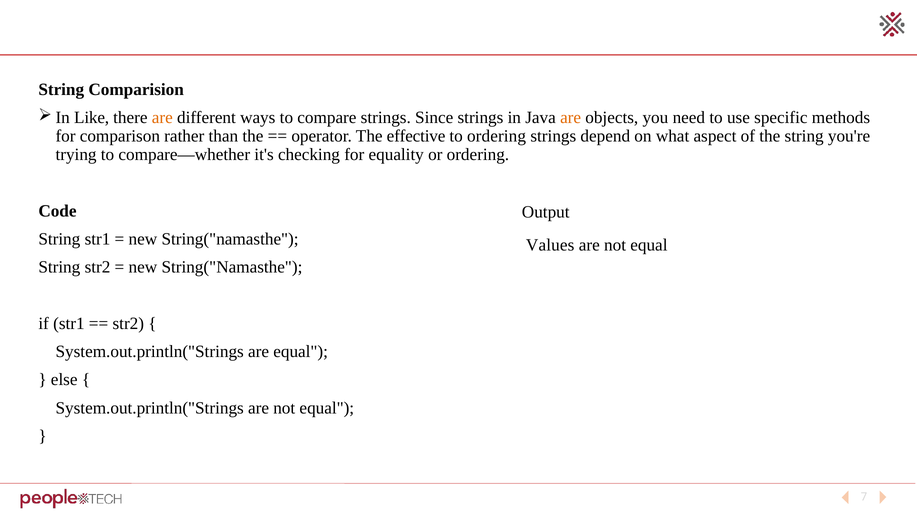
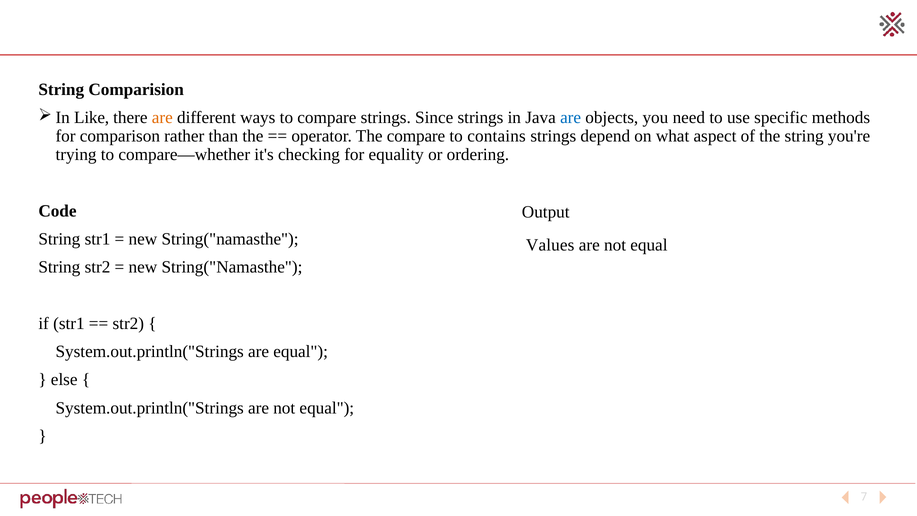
are colour: orange -> blue (571, 118)
The effective: effective -> compare (416, 136)
to ordering: ordering -> contains (496, 136)
